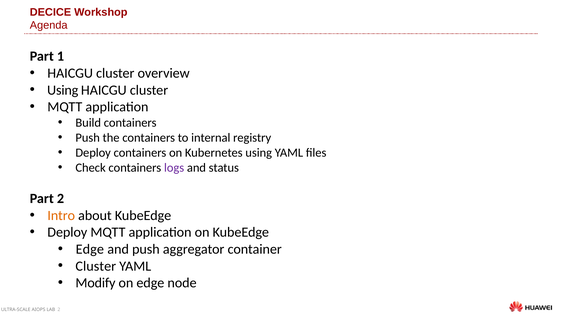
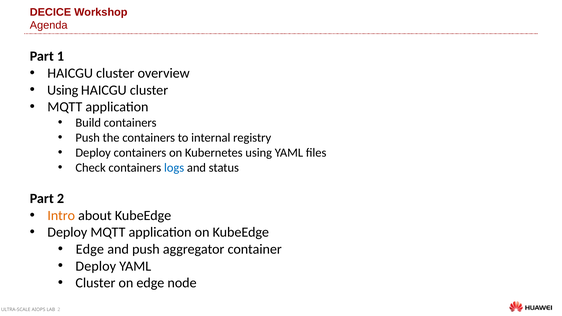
logs colour: purple -> blue (174, 168)
Cluster: Cluster -> Deploy (96, 266)
Modify: Modify -> Cluster (95, 283)
